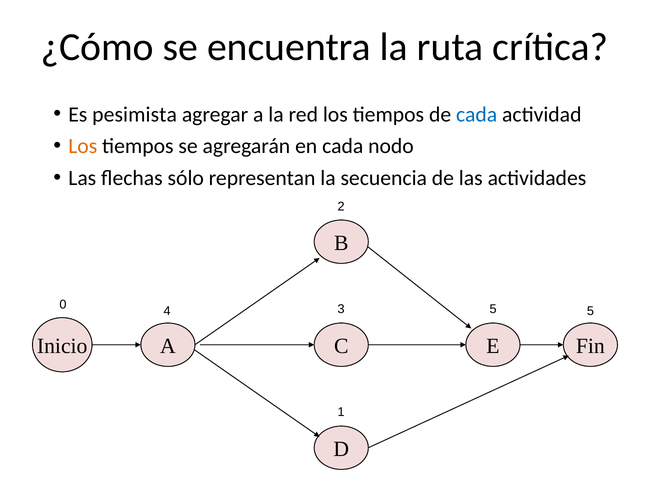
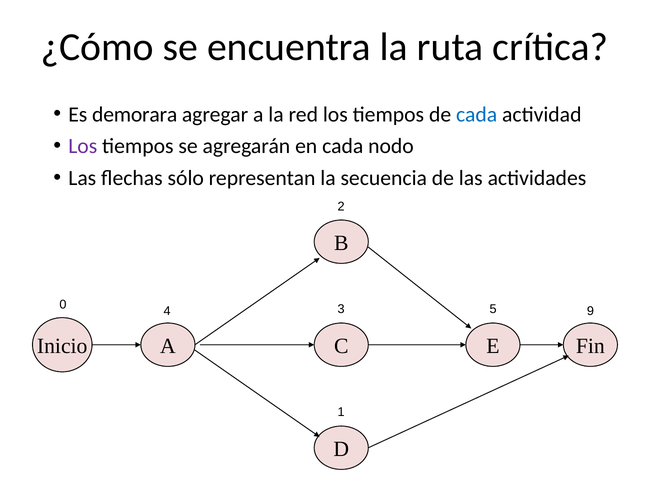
pesimista: pesimista -> demorara (135, 114)
Los colour: orange -> purple (83, 146)
5 5: 5 -> 9 (590, 311)
